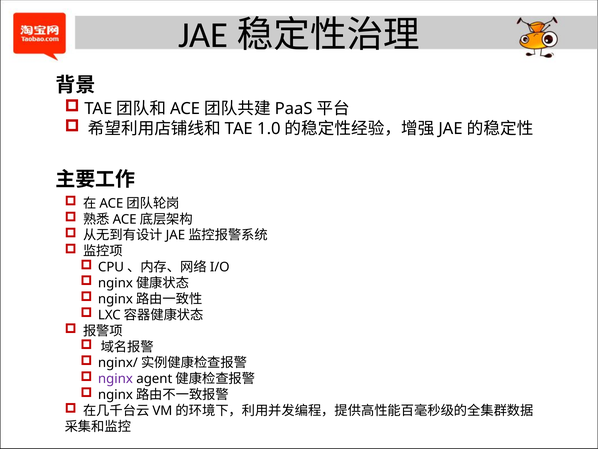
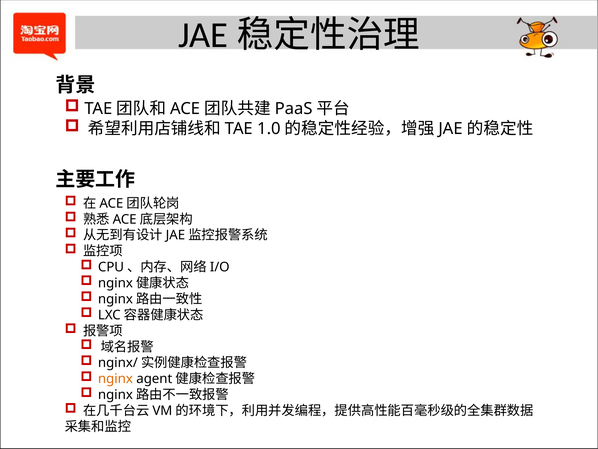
nginx colour: purple -> orange (115, 378)
